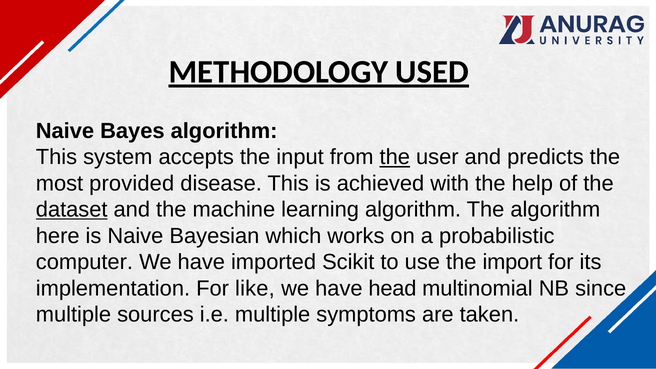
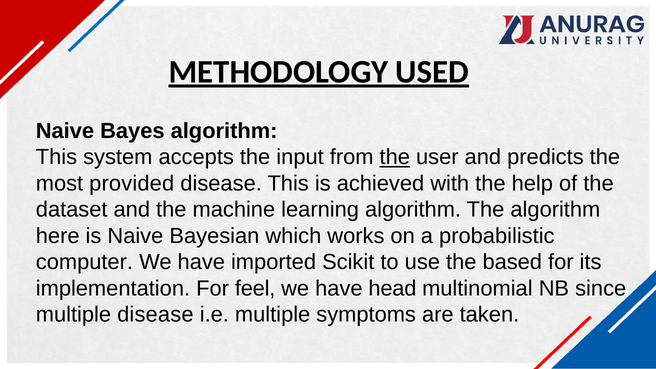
dataset underline: present -> none (72, 210)
import: import -> based (512, 262)
like: like -> feel (255, 288)
multiple sources: sources -> disease (155, 315)
